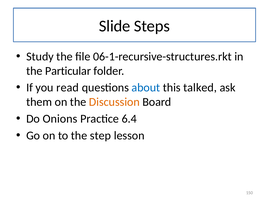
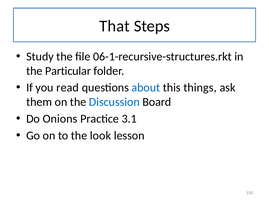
Slide: Slide -> That (114, 26)
talked: talked -> things (200, 88)
Discussion colour: orange -> blue (114, 102)
6.4: 6.4 -> 3.1 (129, 119)
step: step -> look (100, 135)
